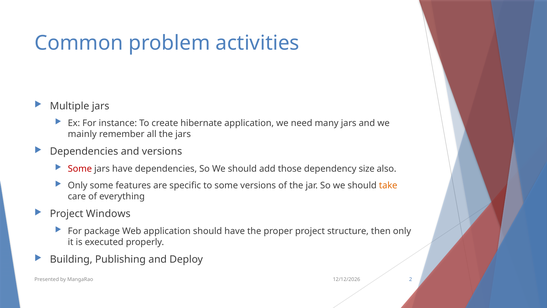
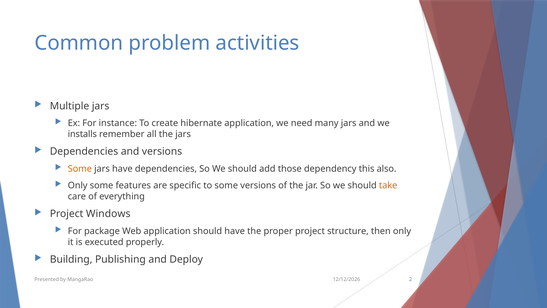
mainly: mainly -> installs (82, 134)
Some colour: red -> orange (80, 169)
size: size -> this (367, 169)
